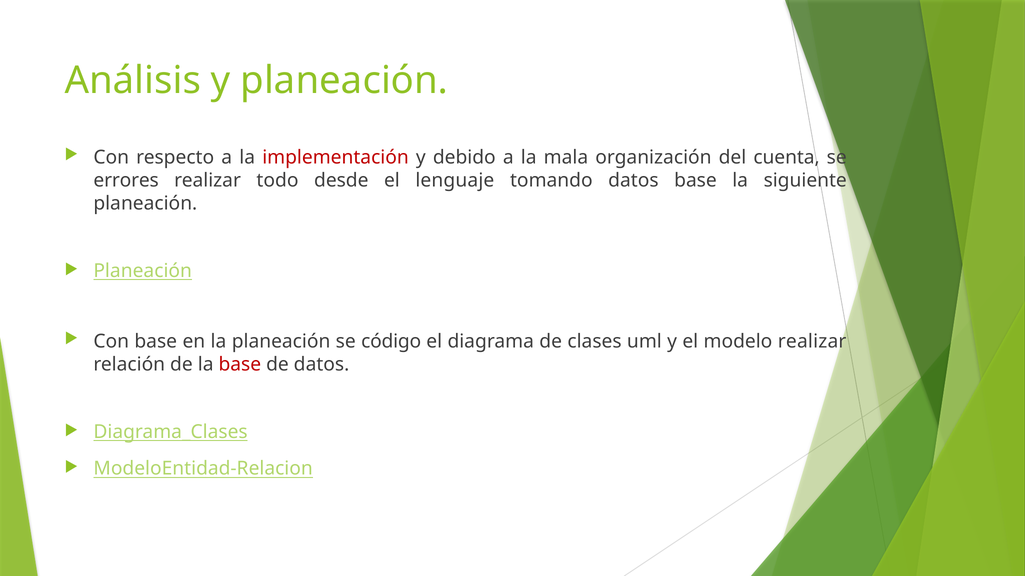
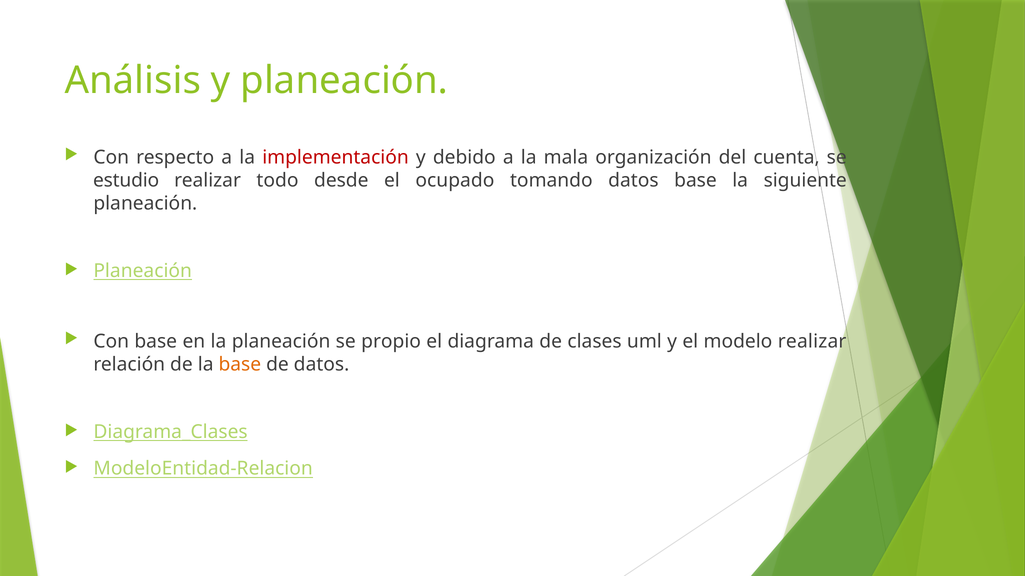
errores: errores -> estudio (126, 181)
lenguaje: lenguaje -> ocupado (455, 181)
código: código -> propio (391, 342)
base colour: red -> orange (240, 365)
